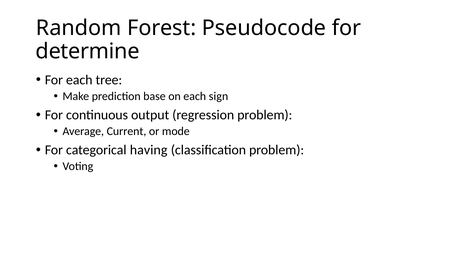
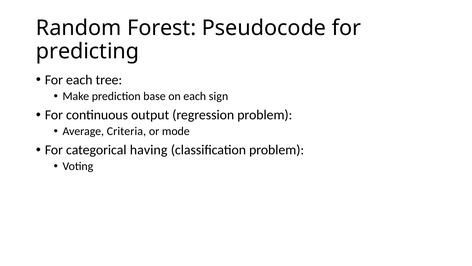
determine: determine -> predicting (88, 51)
Current: Current -> Criteria (126, 131)
